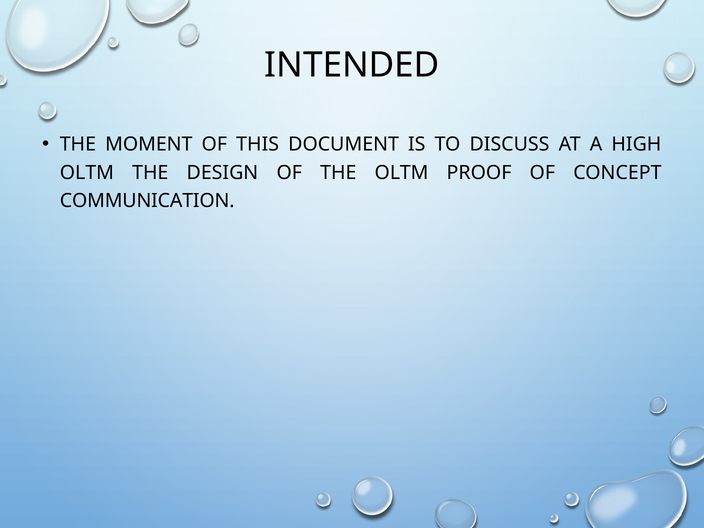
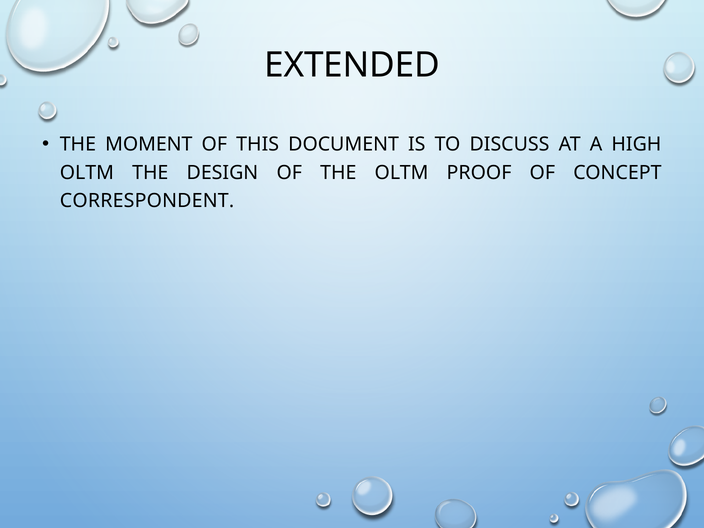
INTENDED: INTENDED -> EXTENDED (352, 65)
COMMUNICATION: COMMUNICATION -> CORRESPONDENT (147, 201)
